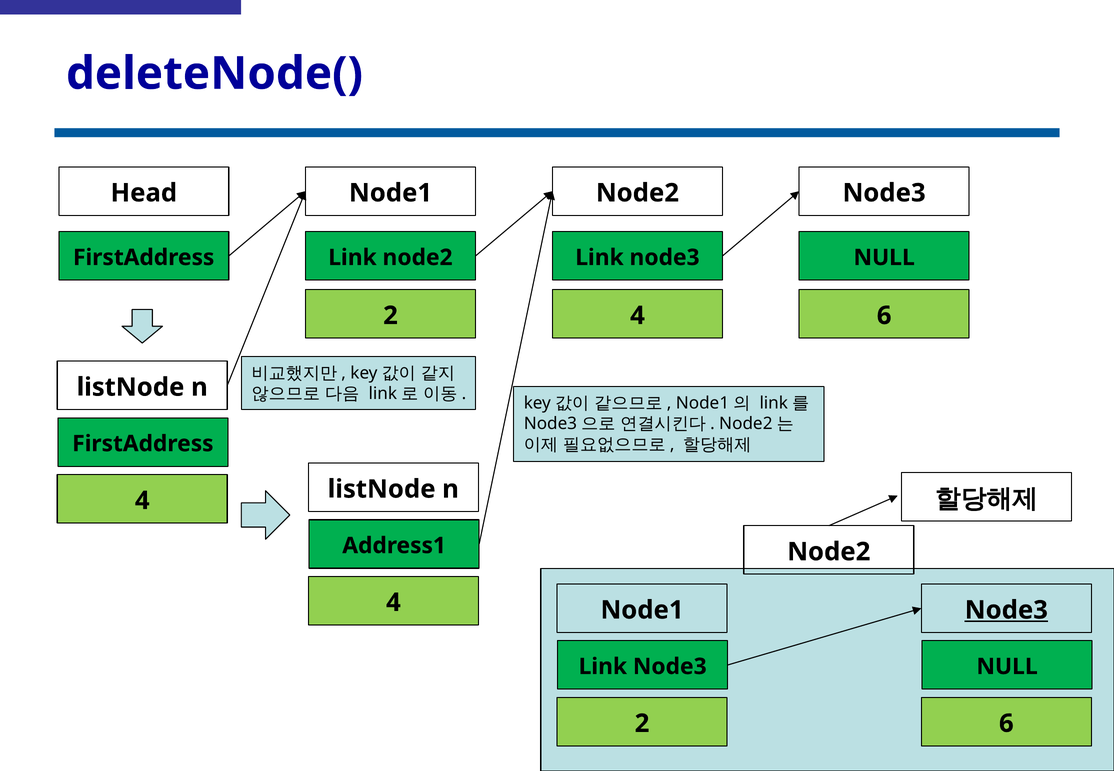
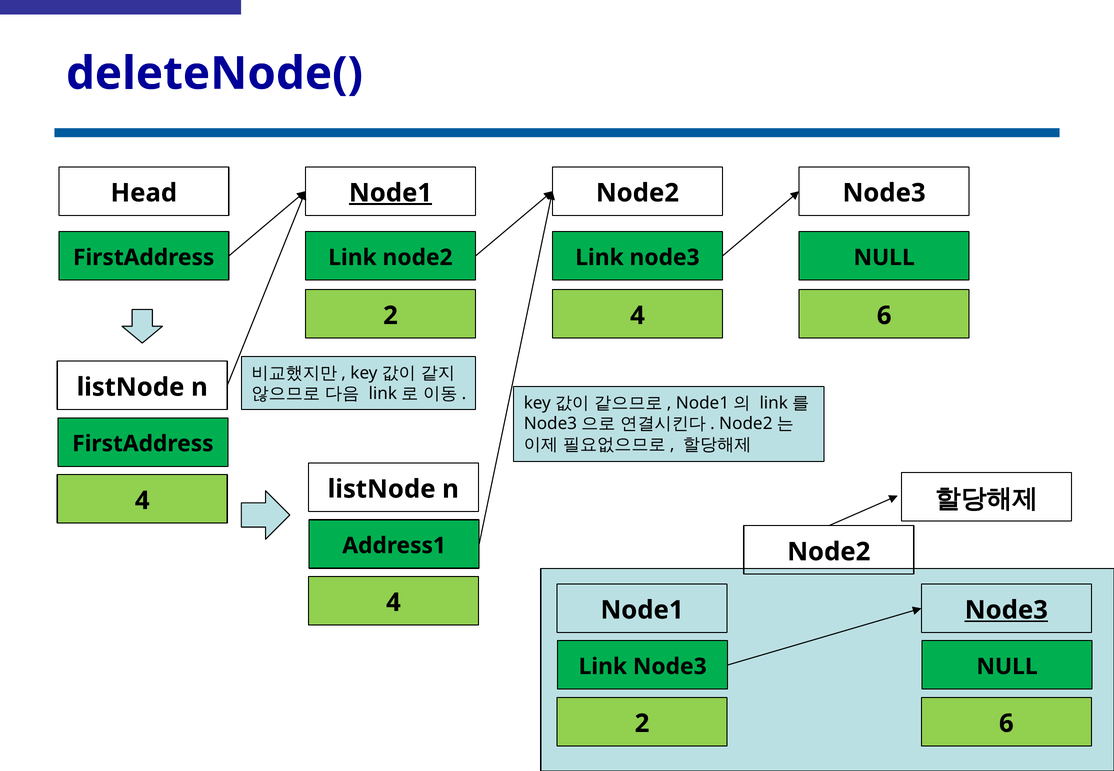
Node1 underline: none -> present (390, 193)
